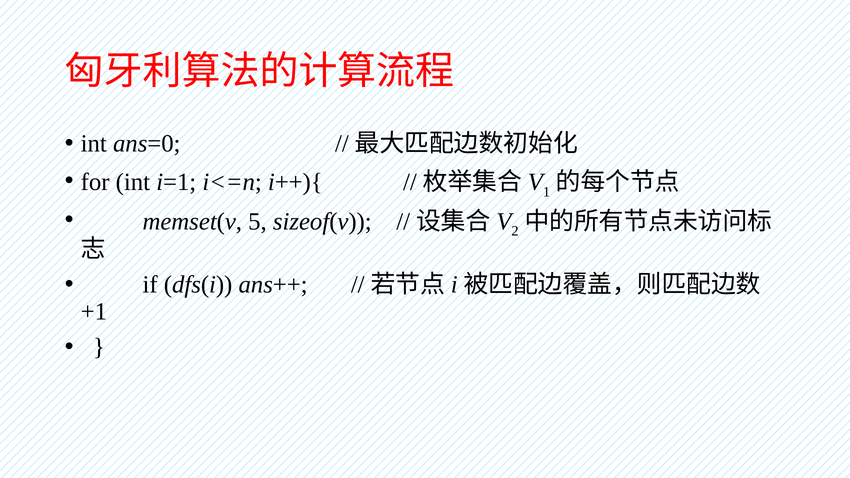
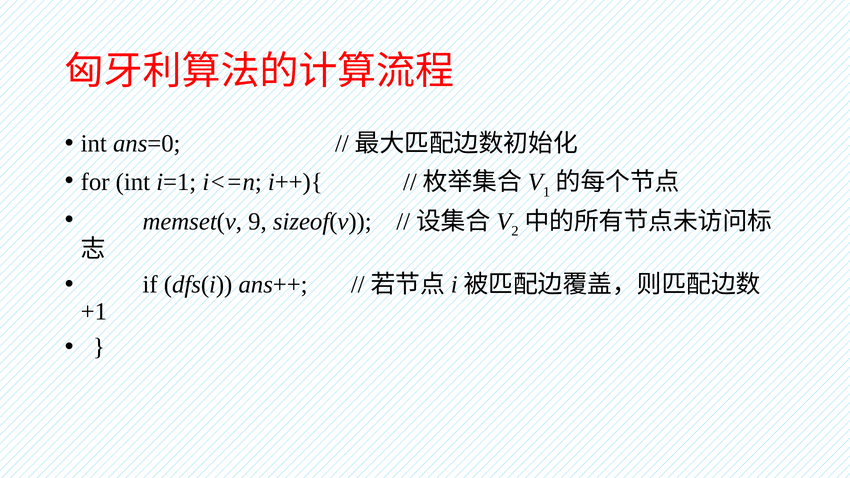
5: 5 -> 9 (257, 222)
